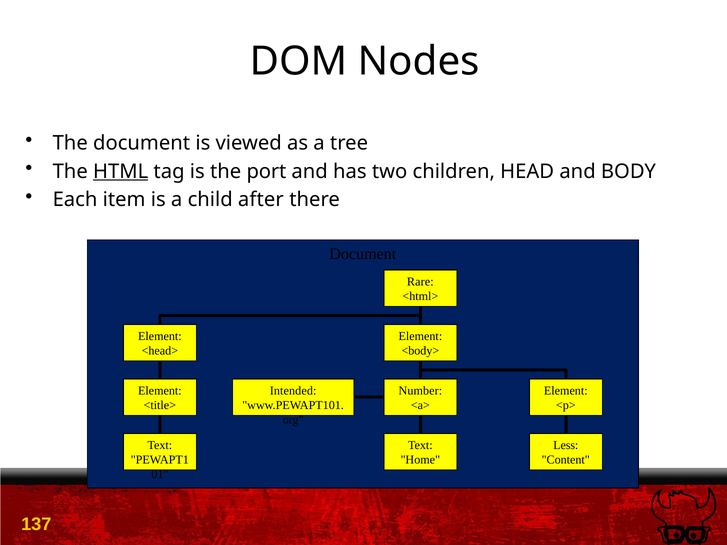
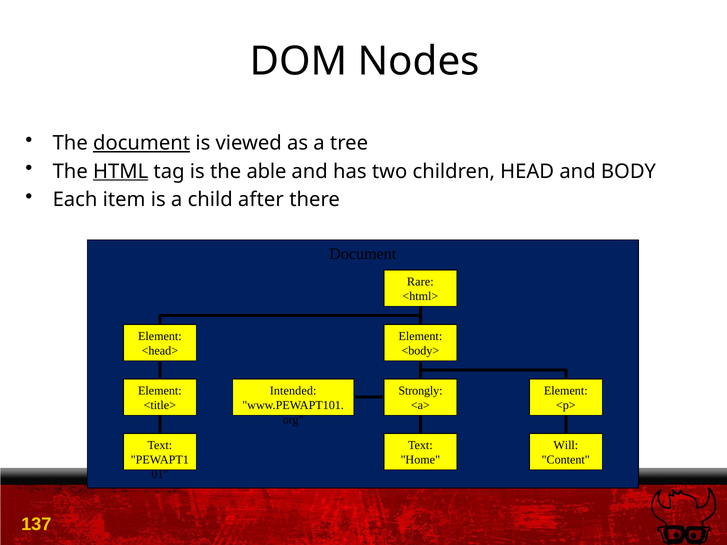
document underline: none -> present (142, 143)
port: port -> able (266, 171)
Number: Number -> Strongly (420, 391)
Less: Less -> Will (566, 445)
